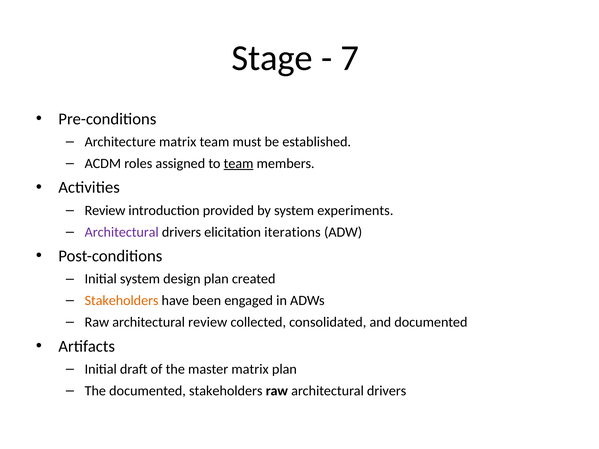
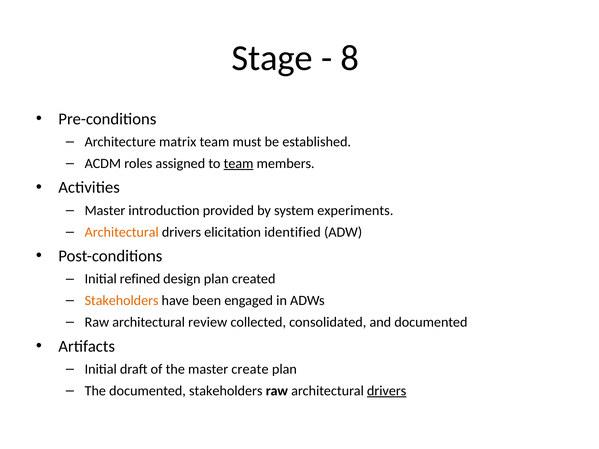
7: 7 -> 8 (350, 58)
Review: Review -> Master (105, 211)
Architectural colour: purple -> orange (122, 232)
iterations: iterations -> identified (292, 232)
Initial system: system -> refined (140, 279)
master matrix: matrix -> create (250, 369)
drivers underline: none -> present (387, 391)
